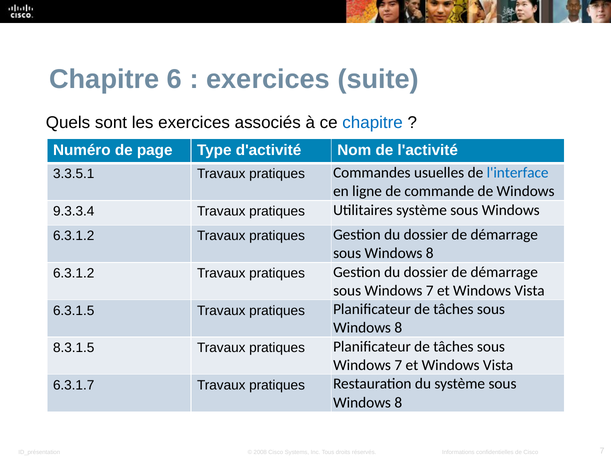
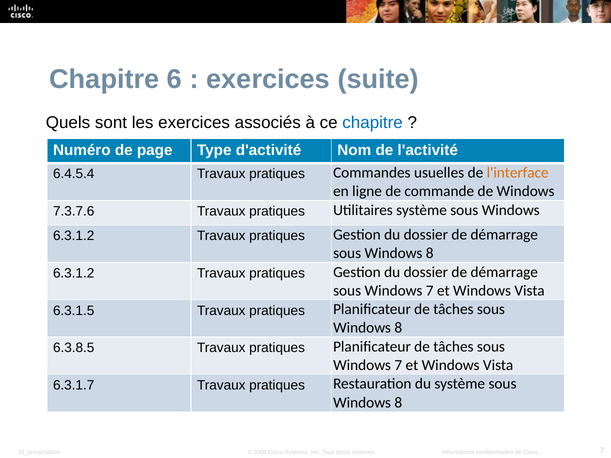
3.3.5.1: 3.3.5.1 -> 6.4.5.4 (74, 174)
l'interface colour: blue -> orange (518, 173)
9.3.3.4: 9.3.3.4 -> 7.3.7.6 (74, 211)
8.3.1.5: 8.3.1.5 -> 6.3.8.5 (74, 348)
